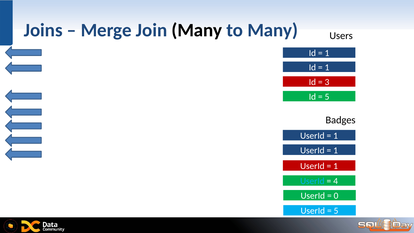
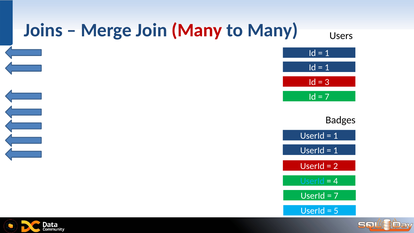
Many colour: black -> red (197, 30)
5: 5 -> 7 (327, 97)
1: 1 -> 2 (336, 166)
0: 0 -> 7 (336, 196)
